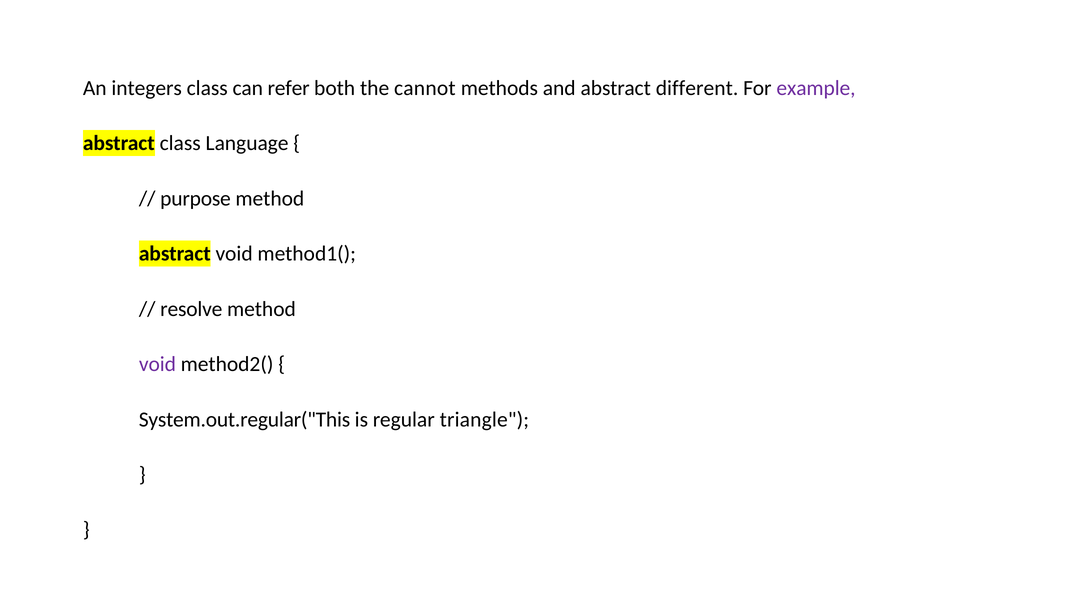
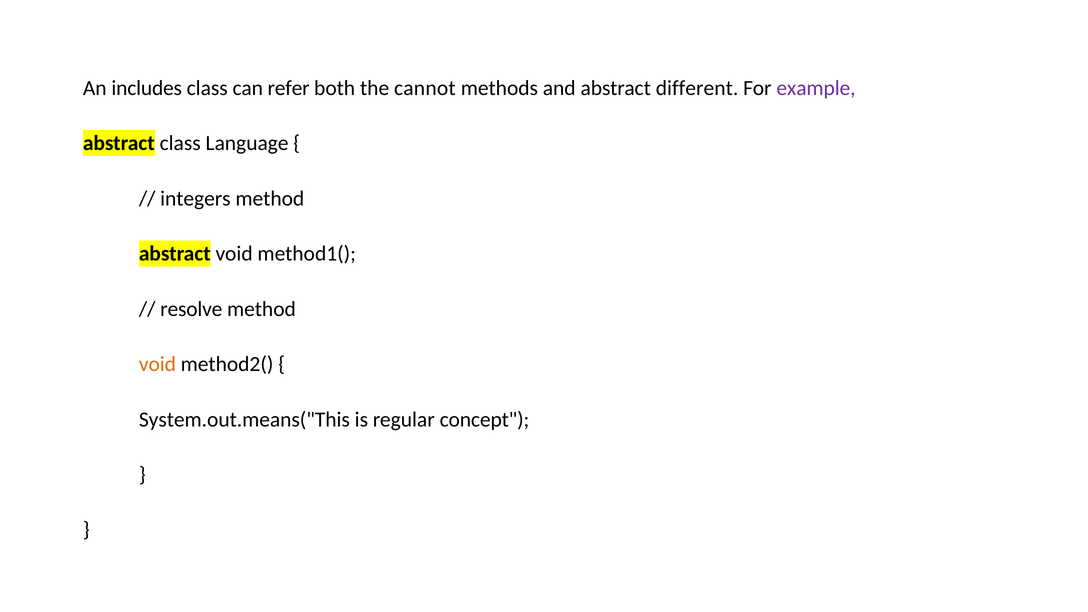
integers: integers -> includes (147, 88)
purpose: purpose -> integers (195, 199)
void colour: purple -> orange (157, 364)
System.out.regular("This: System.out.regular("This -> System.out.means("This (244, 419)
triangle: triangle -> concept (485, 419)
